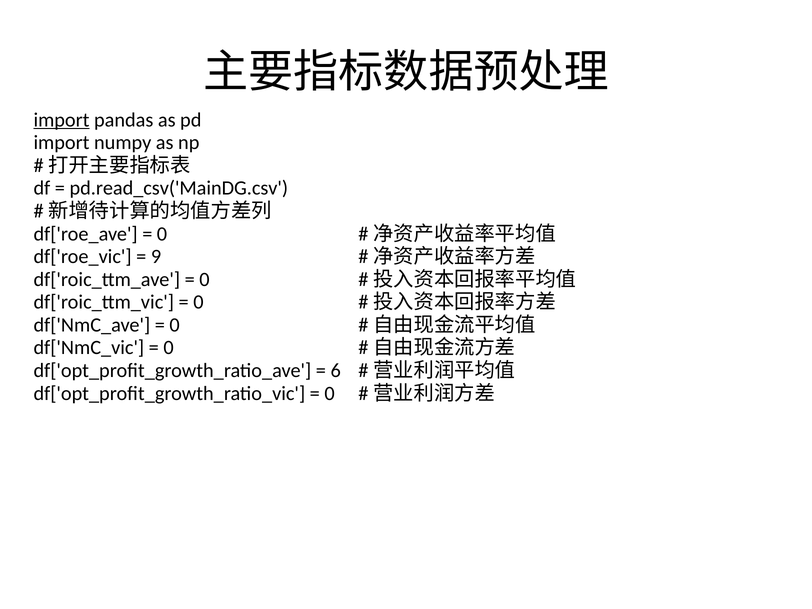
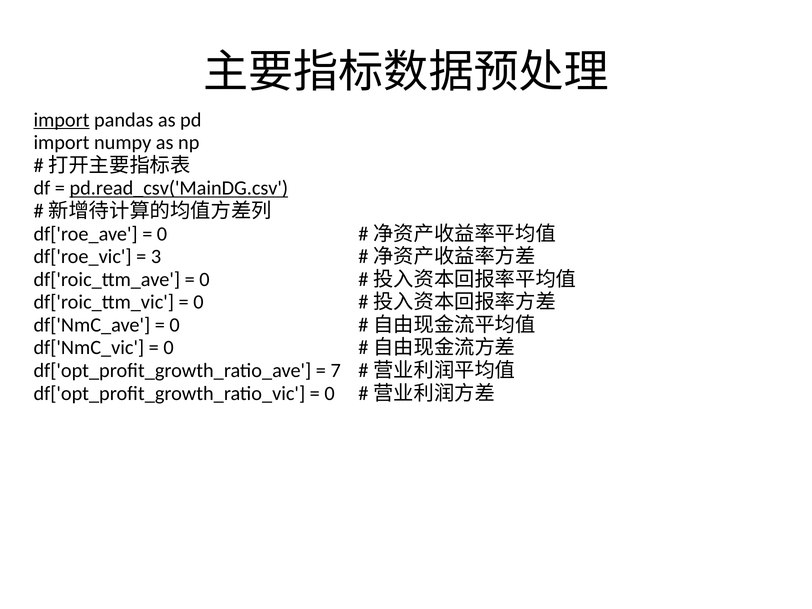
pd.read_csv('MainDG.csv underline: none -> present (179, 188)
9: 9 -> 3 (156, 257)
6: 6 -> 7 (336, 371)
